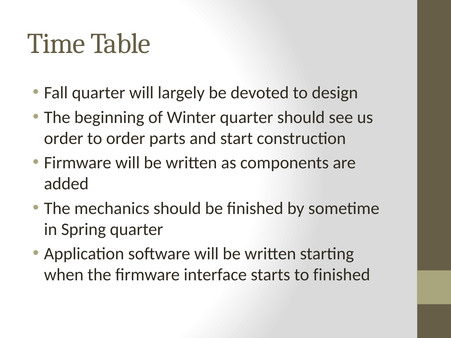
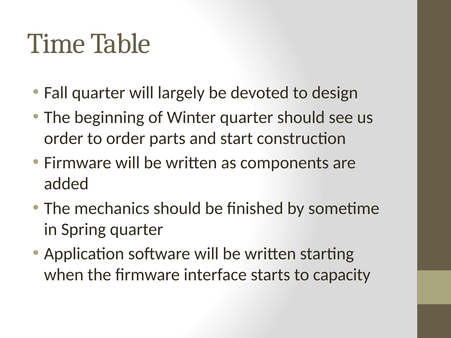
to finished: finished -> capacity (342, 275)
